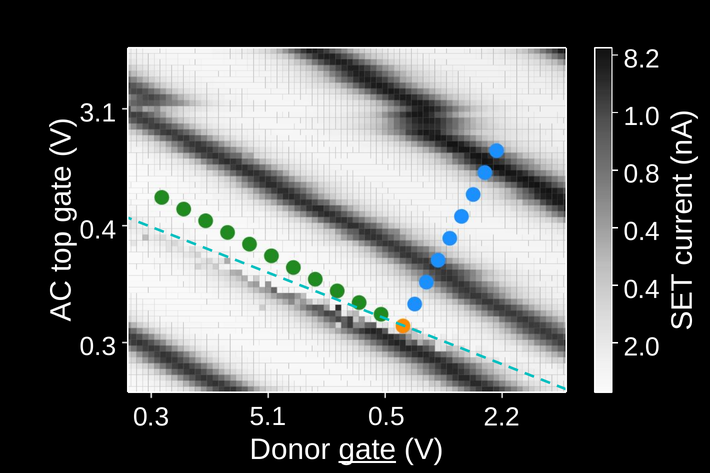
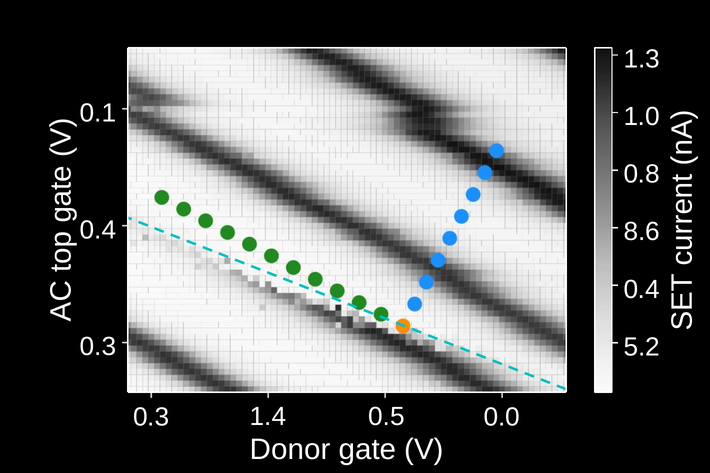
8.2: 8.2 -> 1.3 (642, 59)
3.1: 3.1 -> 0.1 (98, 113)
0.4: 0.4 -> 8.6 (642, 232)
2.0: 2.0 -> 5.2 (642, 347)
5.1: 5.1 -> 1.4 (268, 417)
2.2: 2.2 -> 0.0 (502, 418)
gate underline: present -> none (367, 450)
